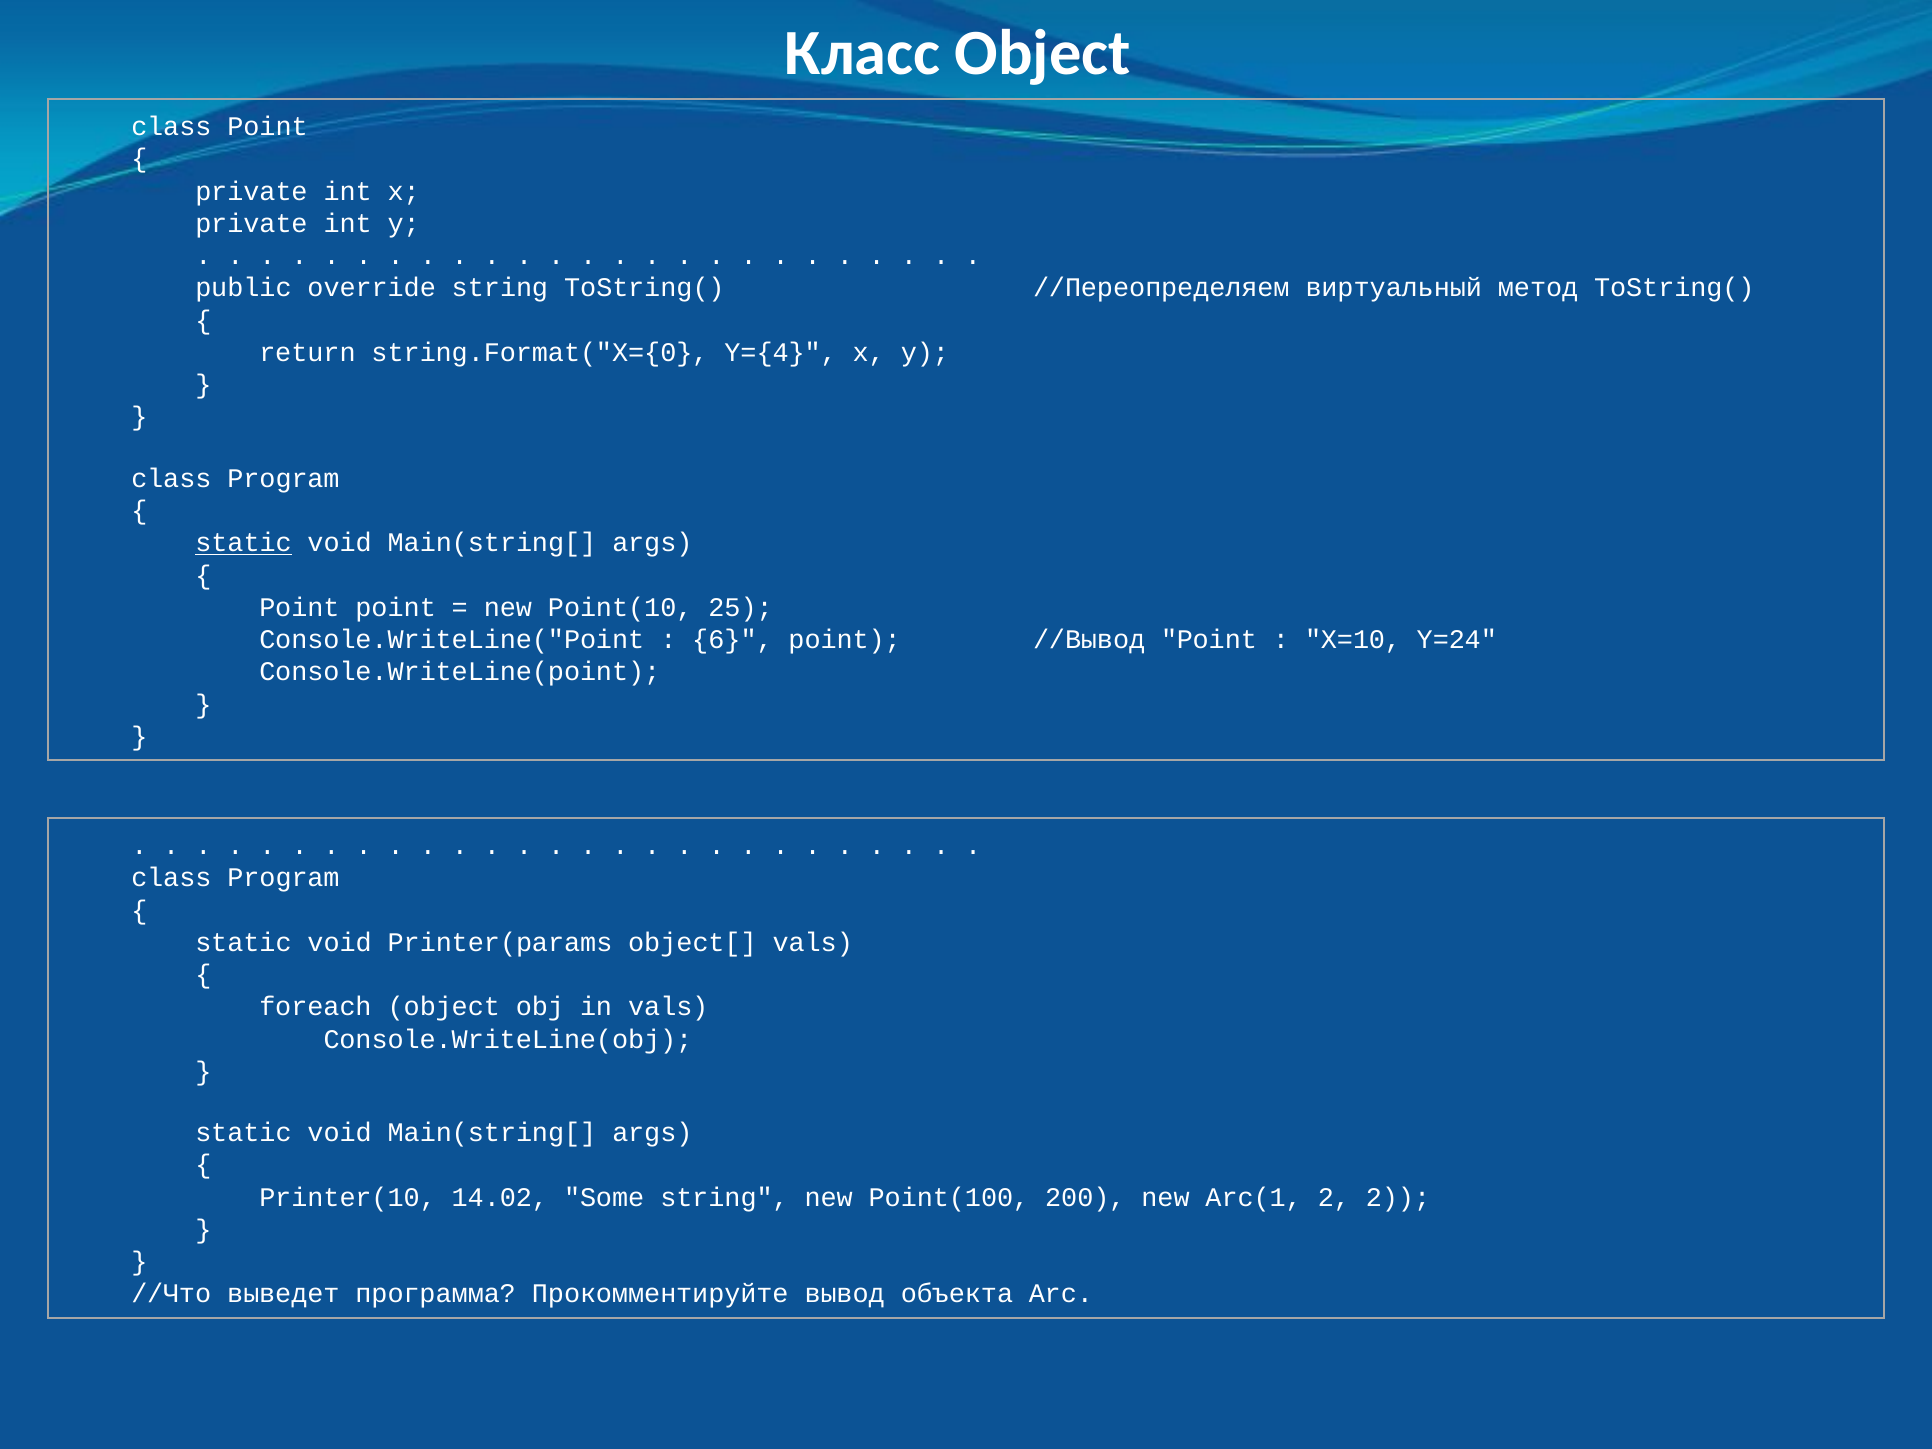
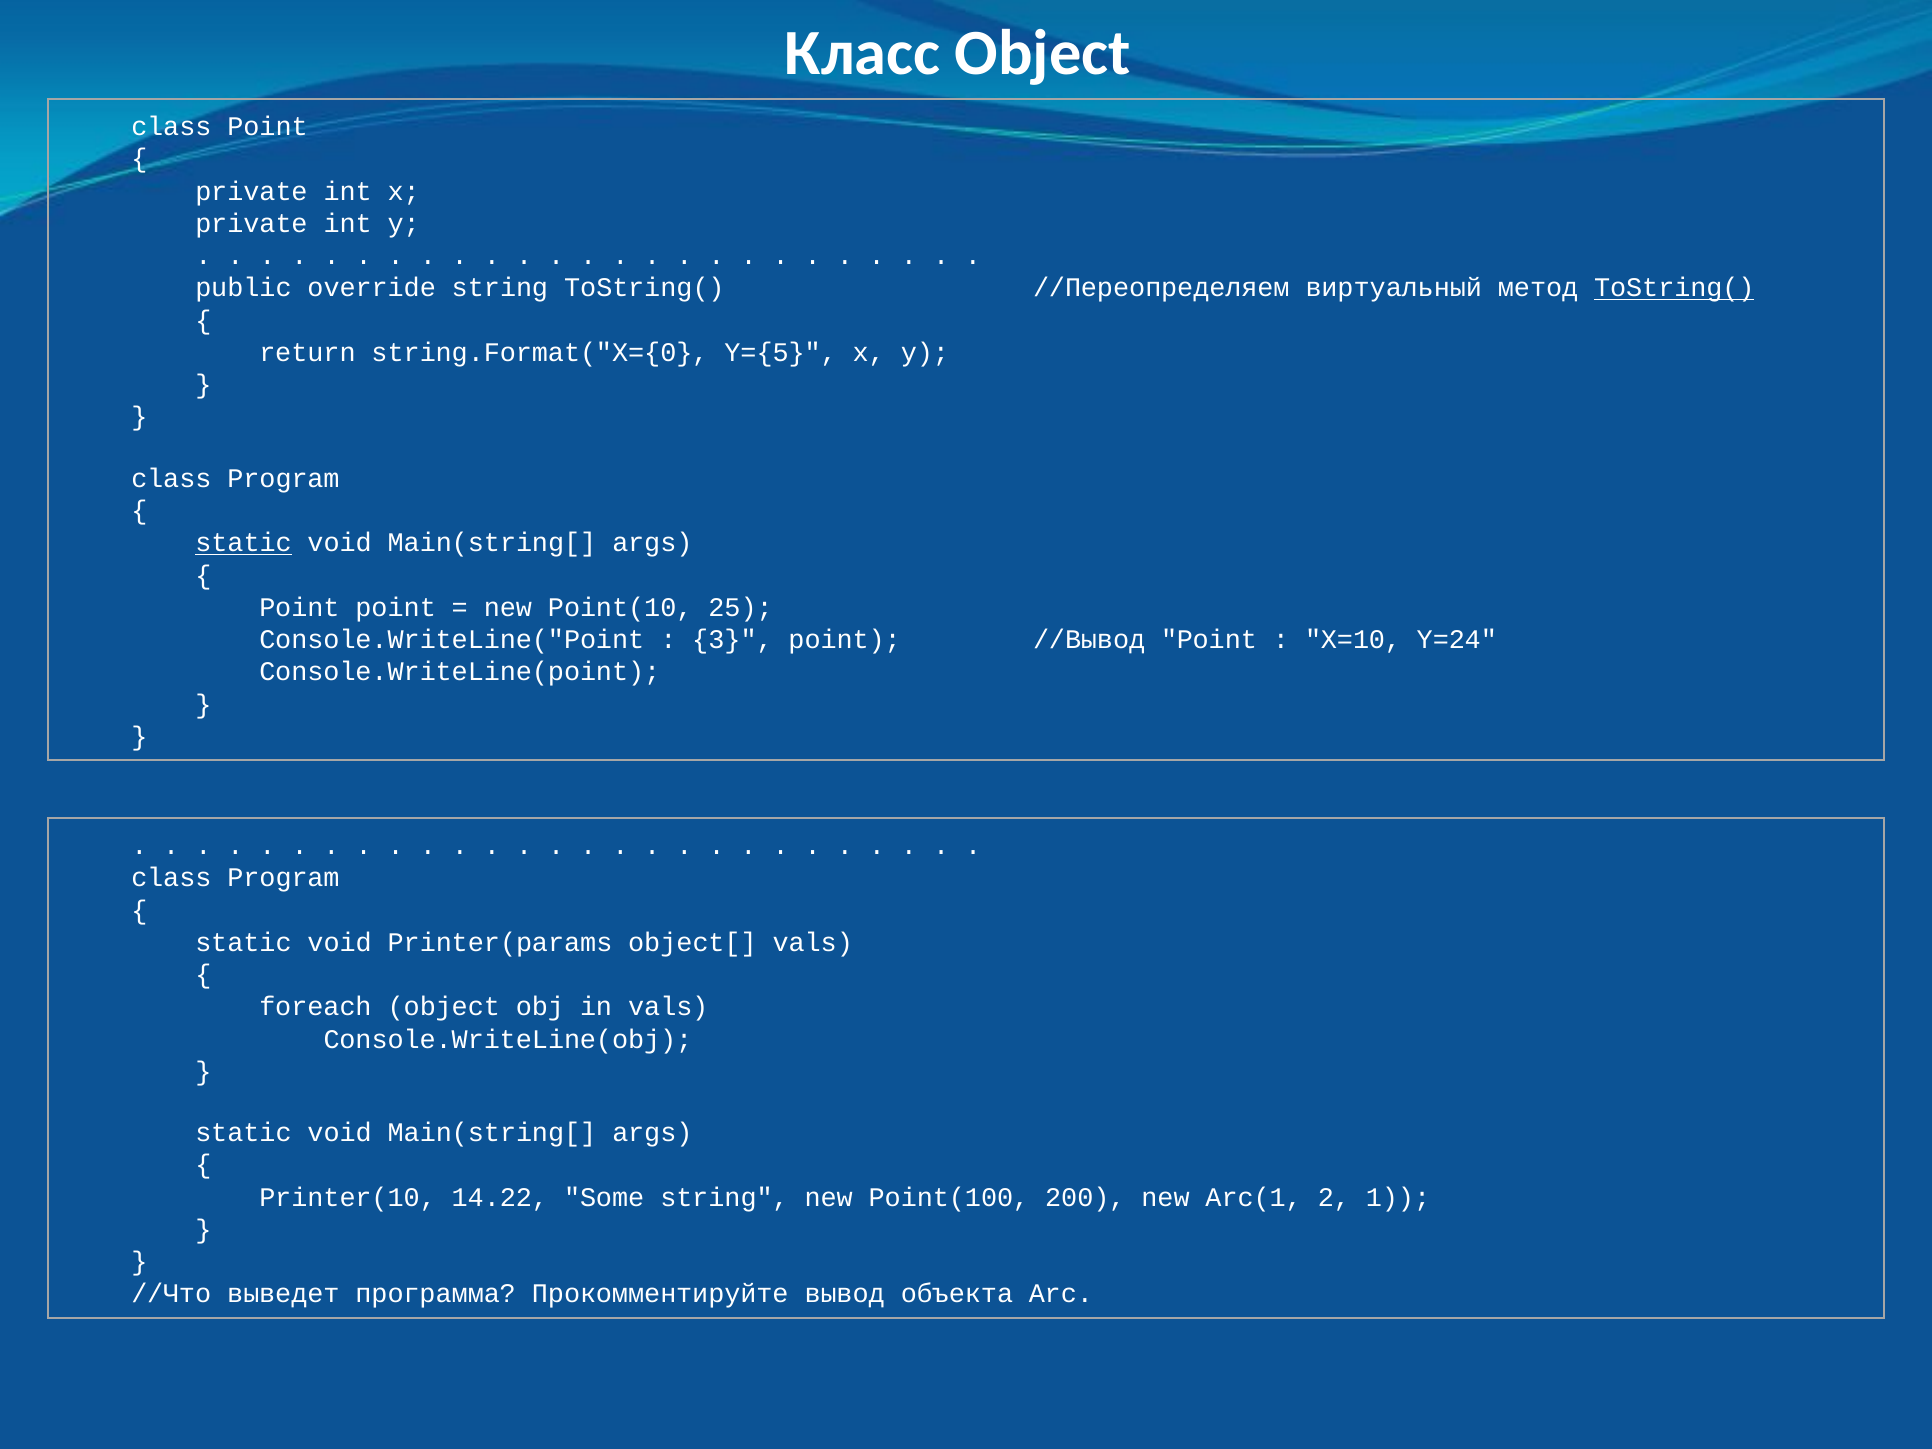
ToString( underline: none -> present (1674, 288)
Y={4: Y={4 -> Y={5 (781, 353)
6: 6 -> 3 (732, 640)
14.02: 14.02 -> 14.22 (500, 1197)
2 2: 2 -> 1 (1398, 1197)
